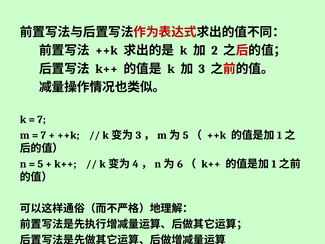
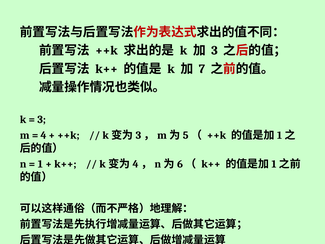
2: 2 -> 3 (215, 50)
3: 3 -> 7 (202, 69)
7: 7 -> 3 (42, 120)
7: 7 -> 4 (43, 135)
5: 5 -> 1 (40, 164)
